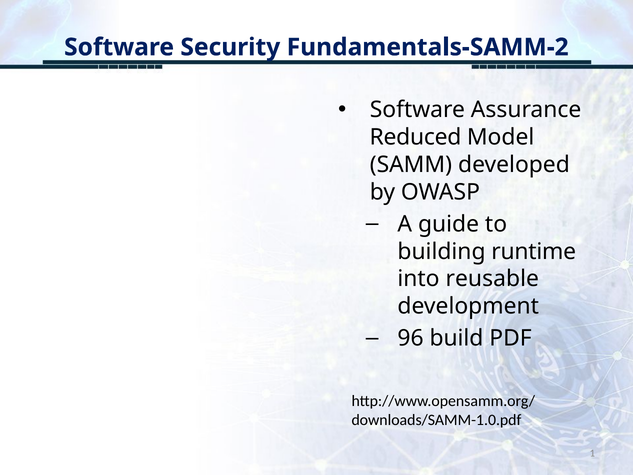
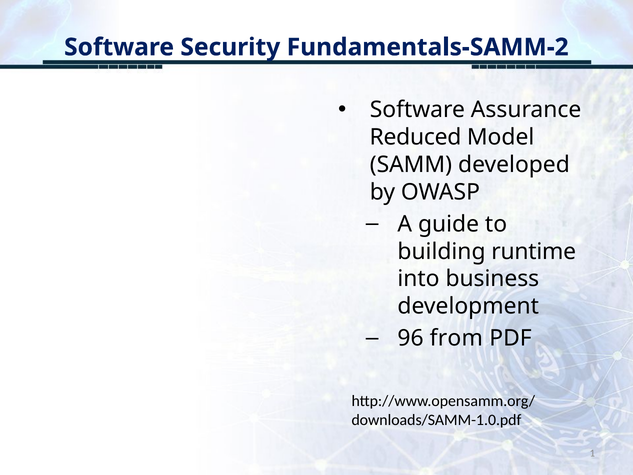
reusable: reusable -> business (492, 279)
build: build -> from (456, 338)
